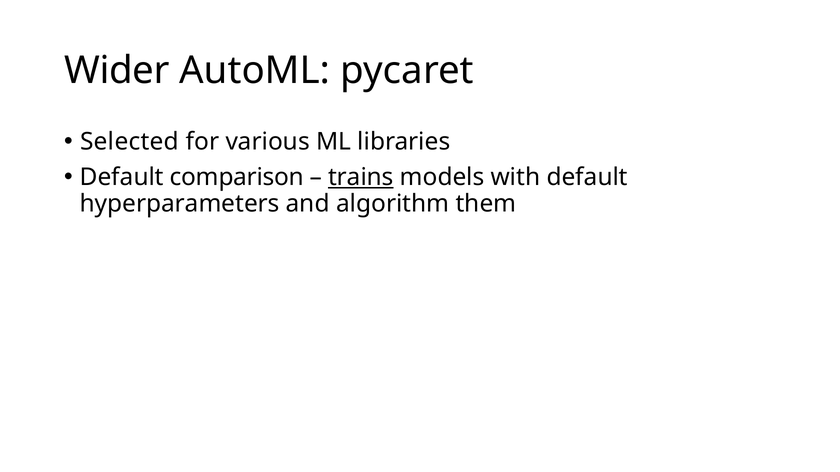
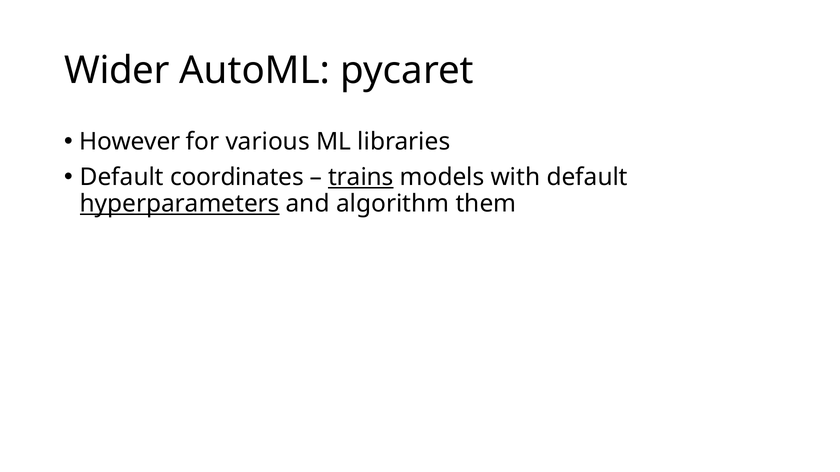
Selected: Selected -> However (130, 142)
comparison: comparison -> coordinates (237, 177)
hyperparameters underline: none -> present (180, 204)
